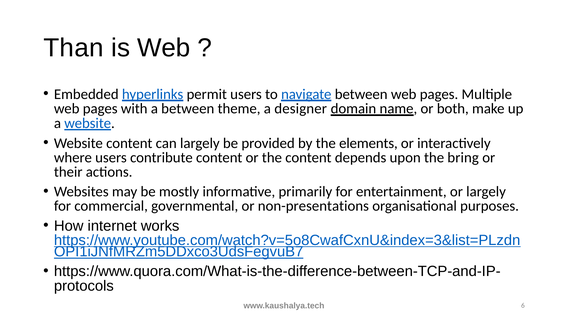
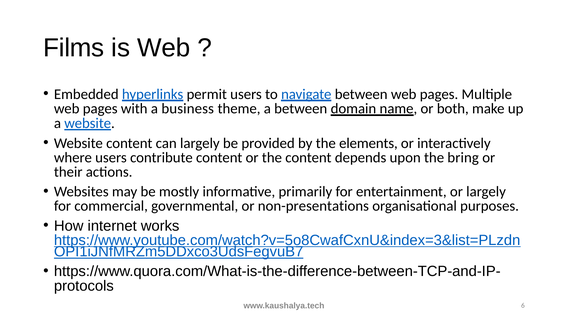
Than: Than -> Films (74, 48)
a between: between -> business (188, 109)
a designer: designer -> between (301, 109)
